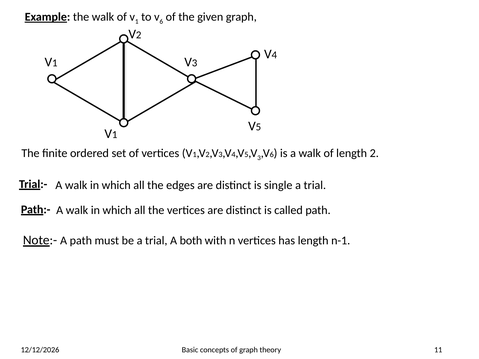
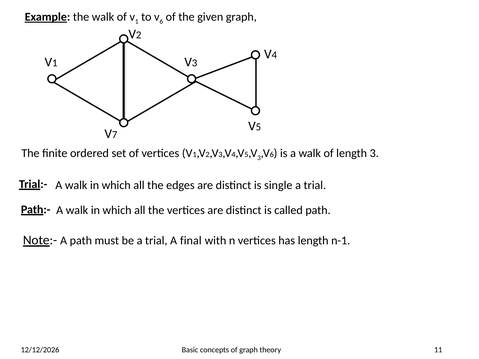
1: 1 -> 7 (115, 135)
length 2: 2 -> 3 (374, 153)
both: both -> final (191, 241)
